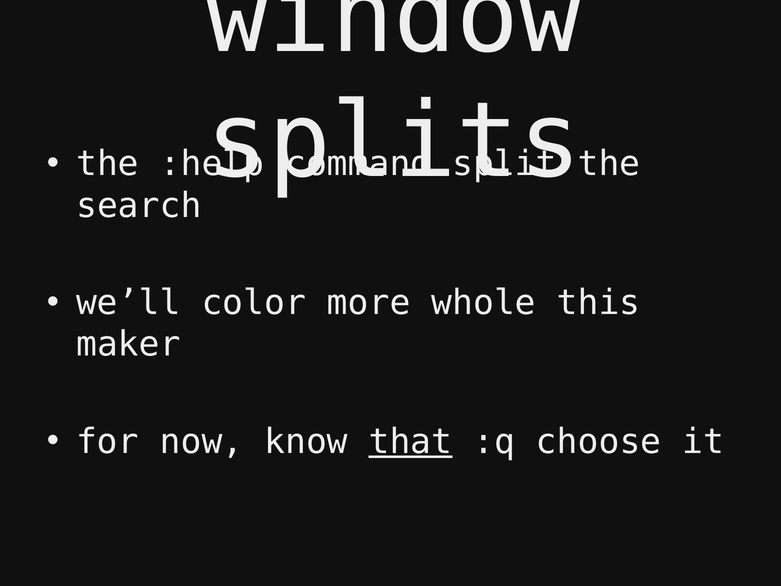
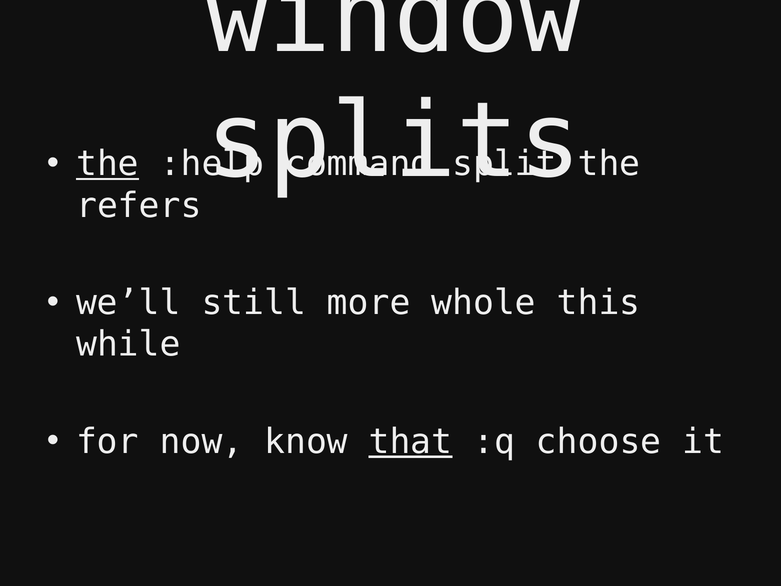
the underline: none -> present (107, 164)
search: search -> refers (139, 206)
color: color -> still (254, 303)
maker: maker -> while (128, 344)
